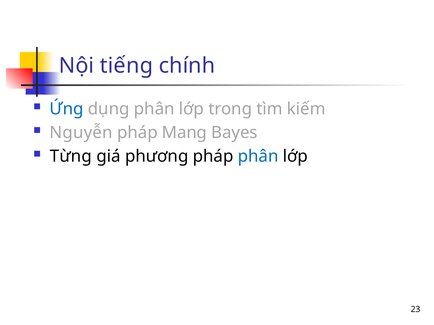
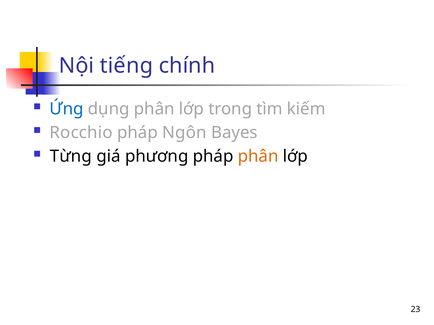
Nguyễn: Nguyễn -> Rocchio (81, 133)
Mang: Mang -> Ngôn (184, 133)
phân colour: blue -> orange (258, 157)
